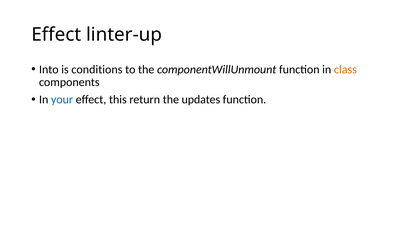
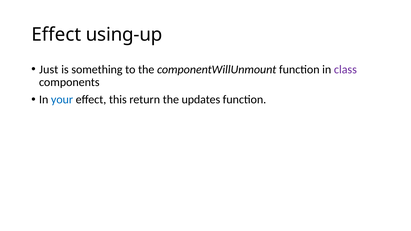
linter-up: linter-up -> using-up (124, 35)
Into: Into -> Just (49, 69)
conditions: conditions -> something (97, 69)
class colour: orange -> purple (345, 69)
